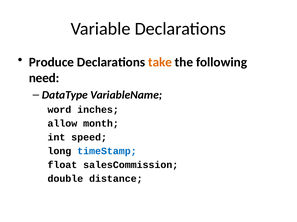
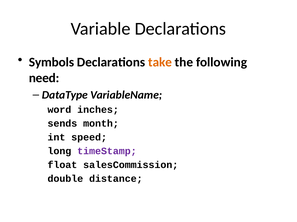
Produce: Produce -> Symbols (52, 62)
allow: allow -> sends (62, 124)
timeStamp colour: blue -> purple (107, 152)
